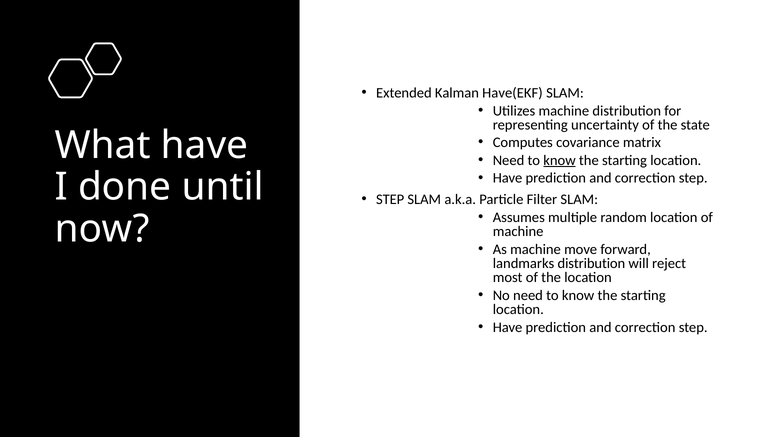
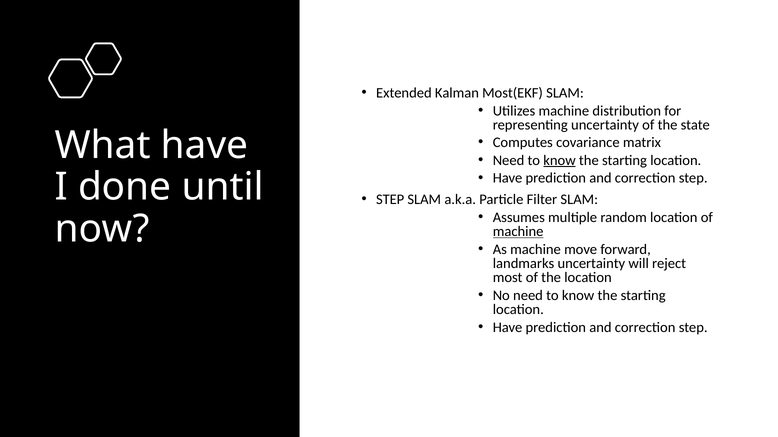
Have(EKF: Have(EKF -> Most(EKF (513, 93)
machine underline: none -> present (518, 232)
landmarks distribution: distribution -> uncertainty (591, 264)
